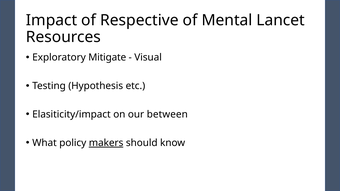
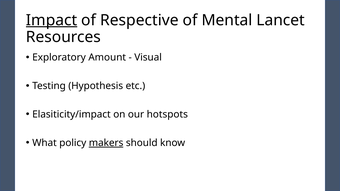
Impact underline: none -> present (52, 20)
Mitigate: Mitigate -> Amount (107, 57)
between: between -> hotspots (167, 115)
